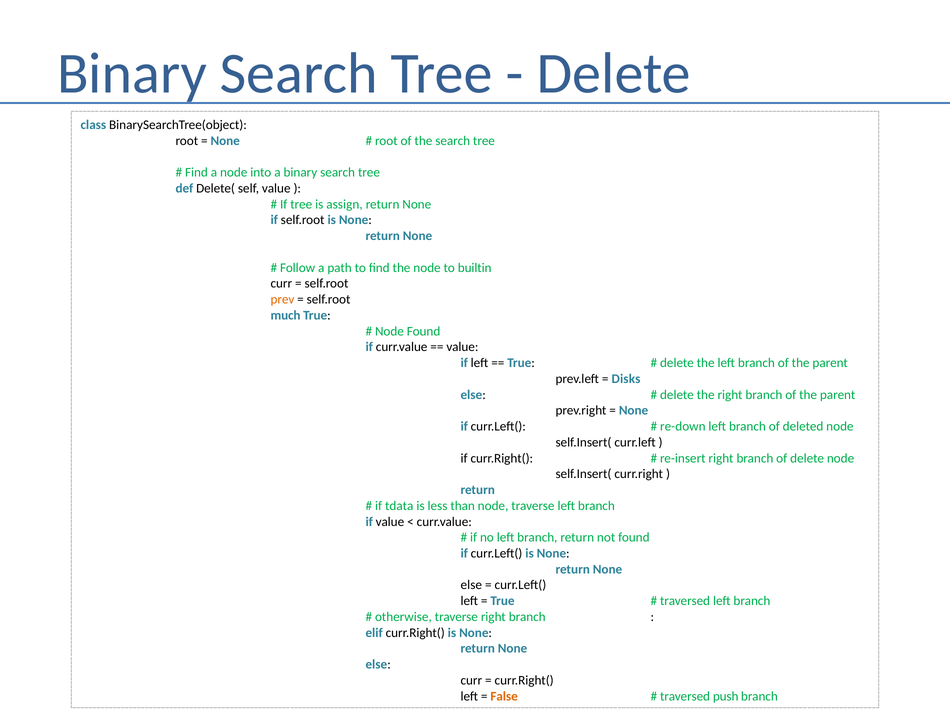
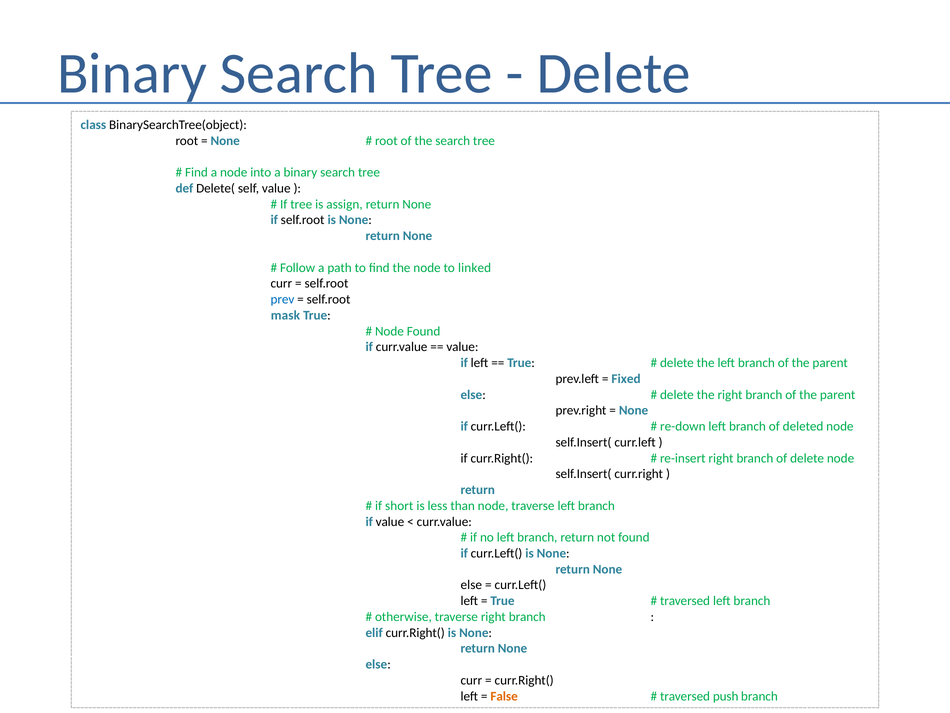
builtin: builtin -> linked (475, 268)
prev colour: orange -> blue (282, 299)
much: much -> mask (285, 315)
Disks: Disks -> Fixed (626, 379)
tdata: tdata -> short (399, 505)
